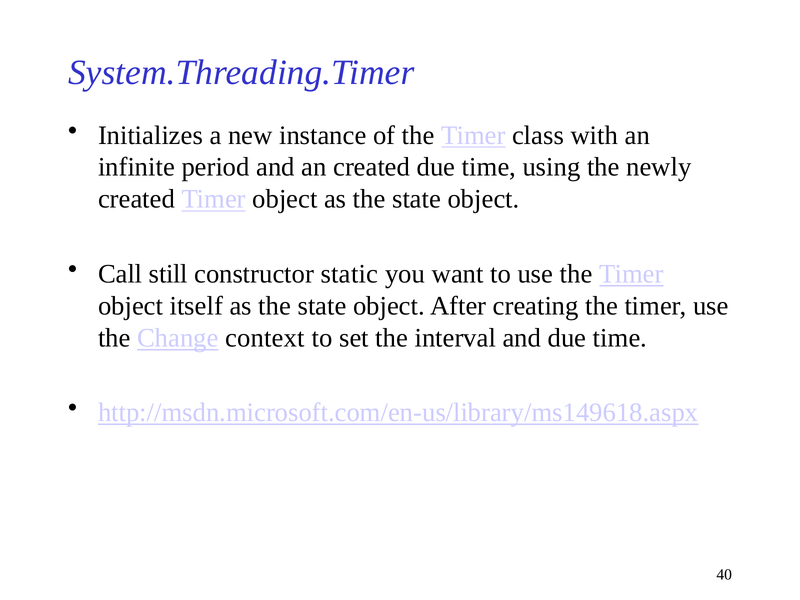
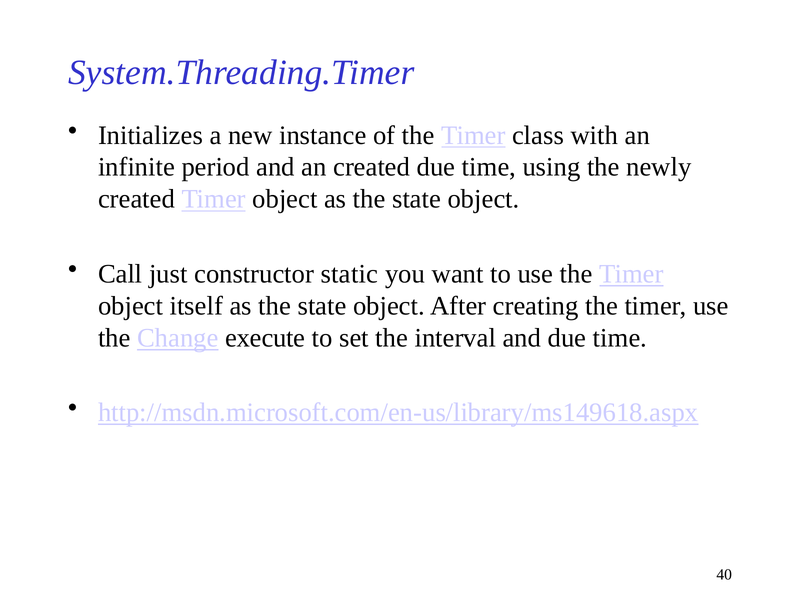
still: still -> just (168, 274)
context: context -> execute (265, 338)
